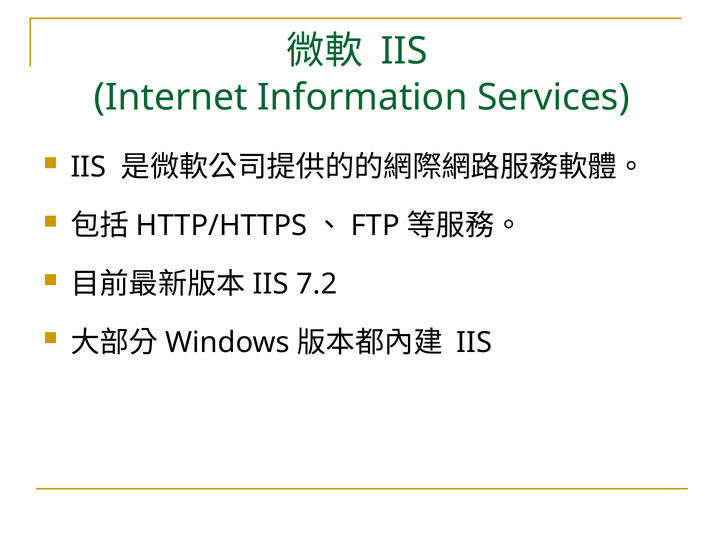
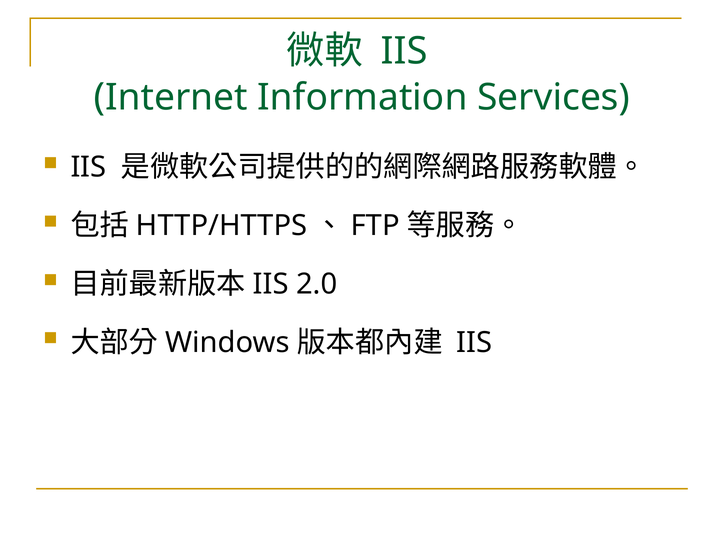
7.2: 7.2 -> 2.0 (317, 284)
